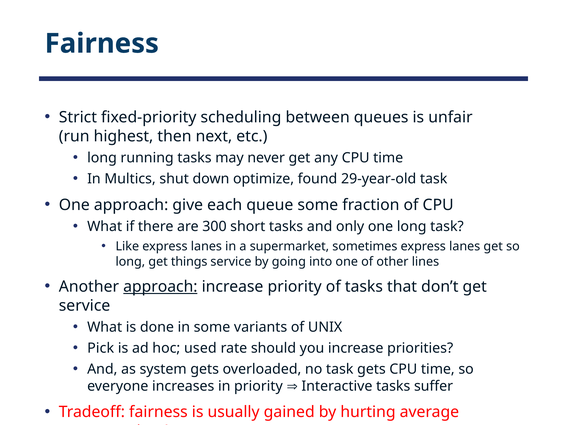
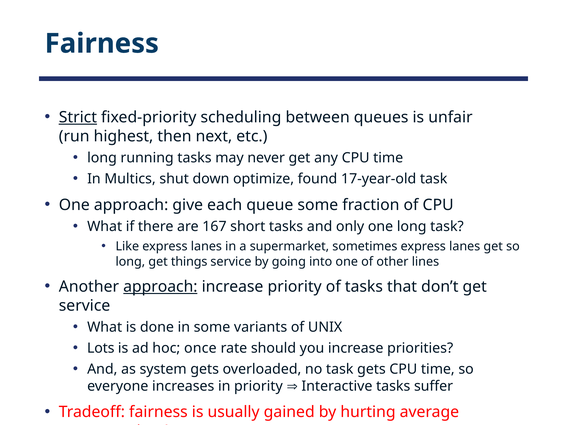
Strict underline: none -> present (78, 117)
29-year-old: 29-year-old -> 17-year-old (379, 179)
300: 300 -> 167 (214, 227)
Pick: Pick -> Lots (101, 348)
used: used -> once (200, 348)
